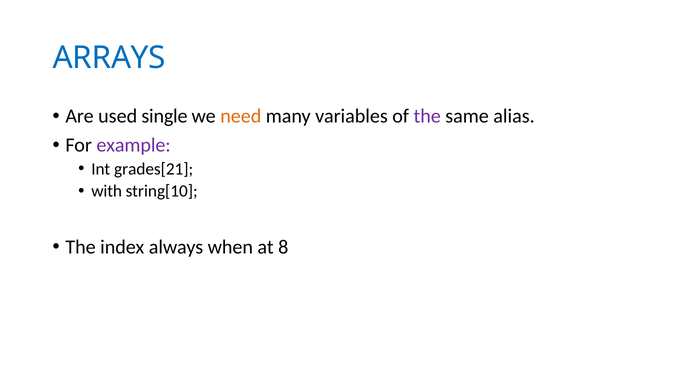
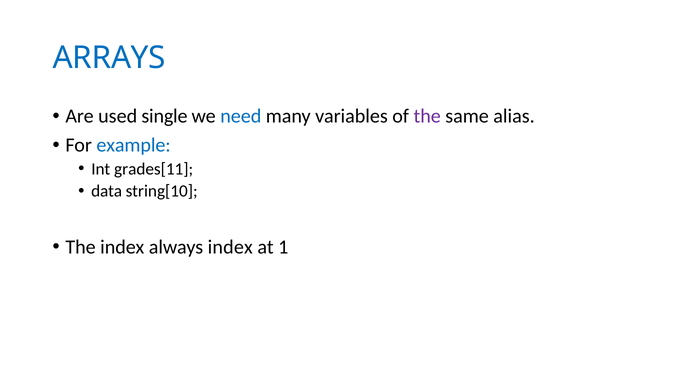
need colour: orange -> blue (241, 116)
example colour: purple -> blue (134, 145)
grades[21: grades[21 -> grades[11 (154, 169)
with: with -> data (107, 191)
always when: when -> index (230, 248)
8: 8 -> 1 (283, 248)
